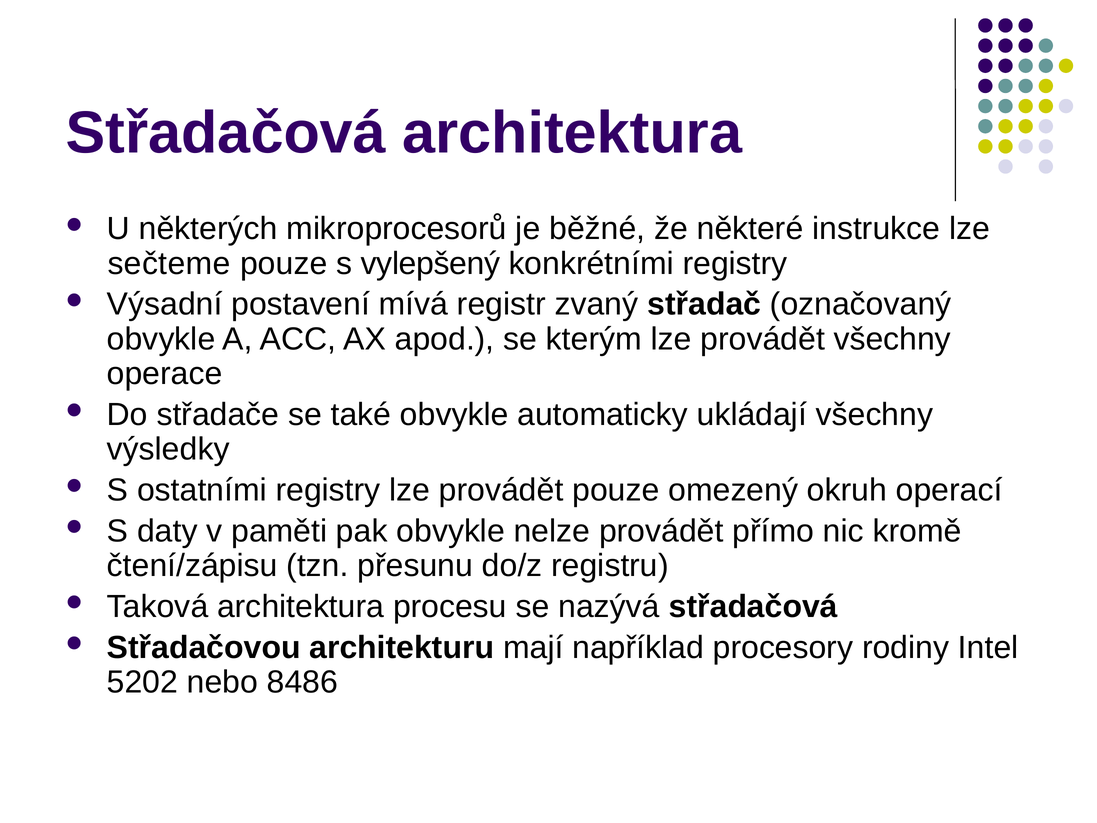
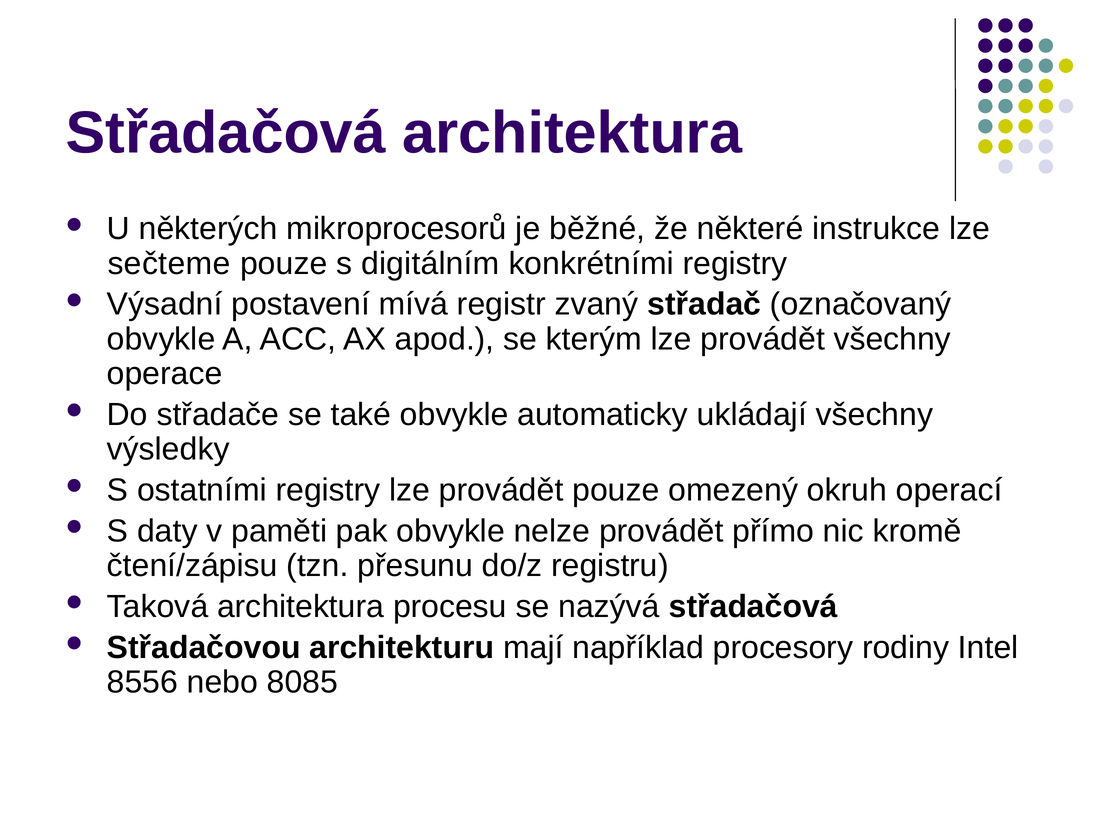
vylepšený: vylepšený -> digitálním (430, 263)
5202: 5202 -> 8556 (143, 682)
8486: 8486 -> 8085 (302, 682)
